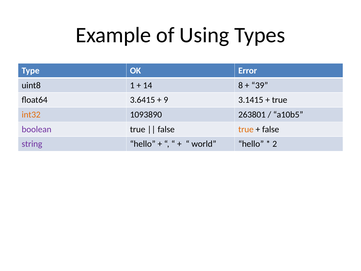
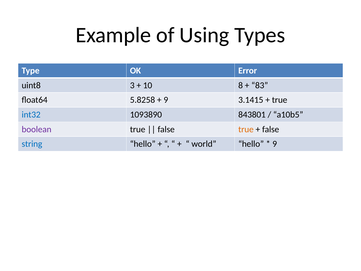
1: 1 -> 3 (132, 85)
14: 14 -> 10 (148, 85)
39: 39 -> 83 (260, 85)
3.6415: 3.6415 -> 5.8258 (142, 100)
int32 colour: orange -> blue (31, 115)
263801: 263801 -> 843801 (252, 115)
string colour: purple -> blue (32, 144)
2: 2 -> 9 (275, 144)
